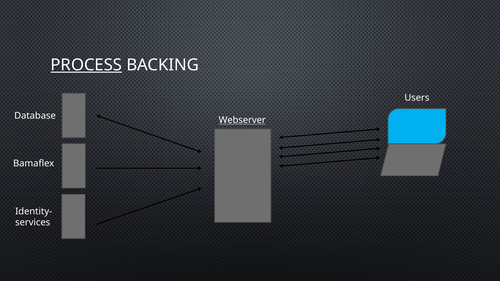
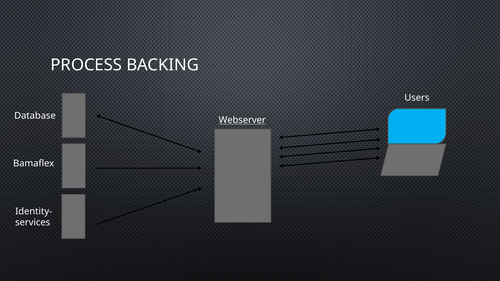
PROCESS underline: present -> none (86, 65)
